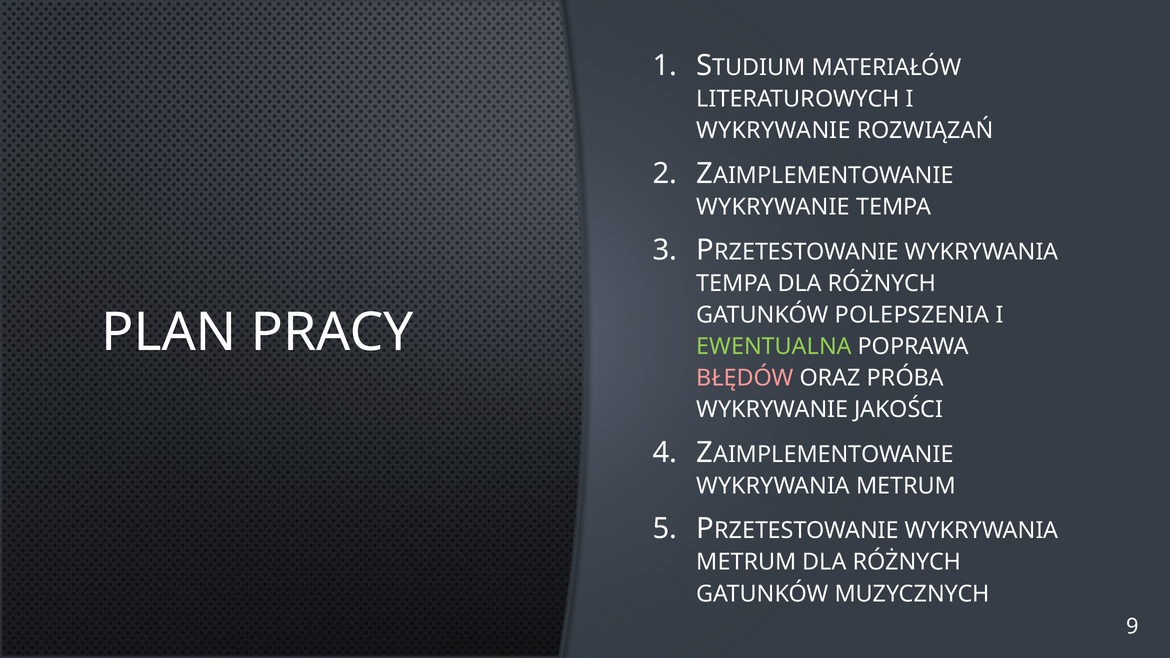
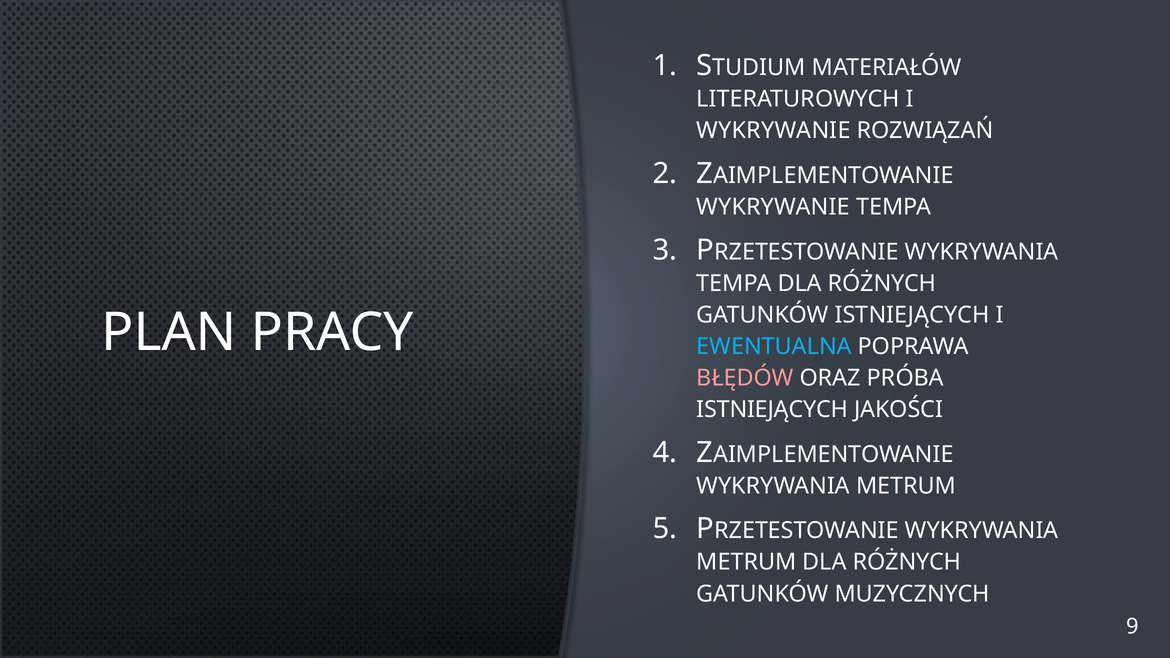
GATUNKÓW POLEPSZENIA: POLEPSZENIA -> ISTNIEJĄCYCH (912, 315)
EWENTUALNA colour: light green -> light blue (774, 347)
WYKRYWANIE: WYKRYWANIE -> ISTNIEJĄCYCH (772, 410)
